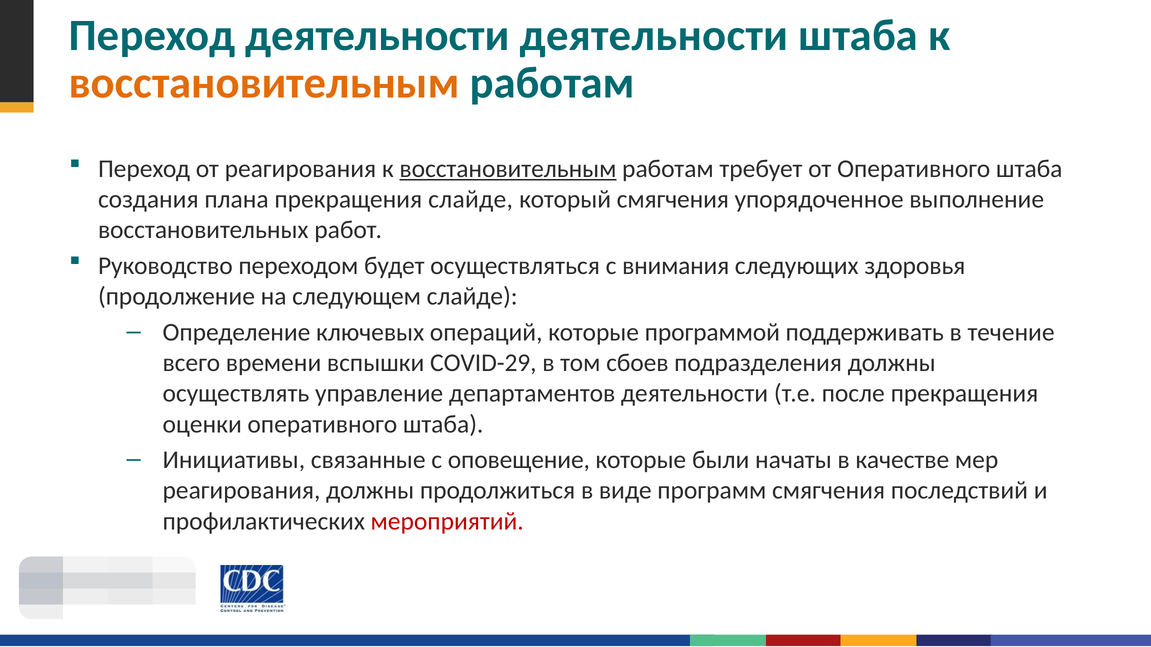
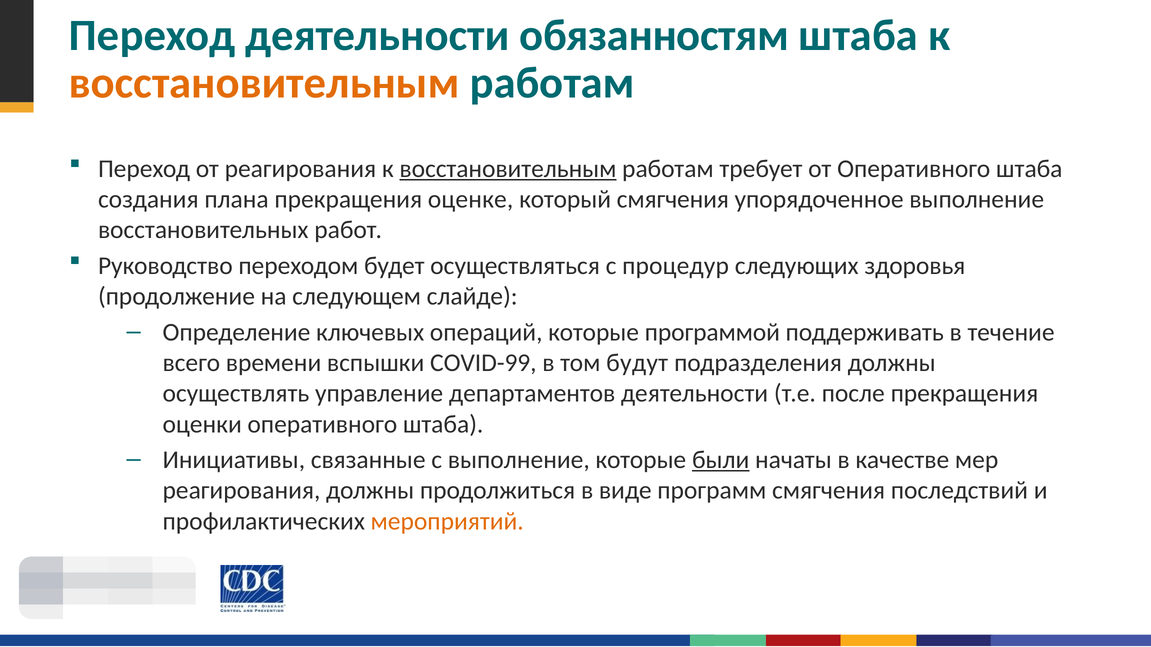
деятельности деятельности: деятельности -> обязанностям (654, 35)
прекращения слайде: слайде -> оценке (471, 199)
внимания: внимания -> процедур (676, 266)
COVID-29: COVID-29 -> COVID-99 (483, 363)
сбоев: сбоев -> будут (637, 363)
с оповещение: оповещение -> выполнение (519, 460)
были underline: none -> present (721, 460)
мероприятий colour: red -> orange (447, 522)
